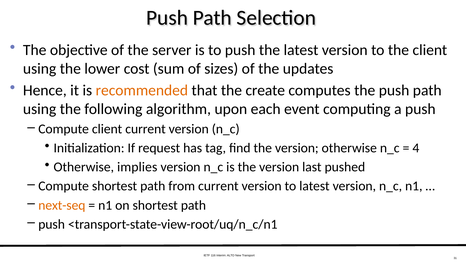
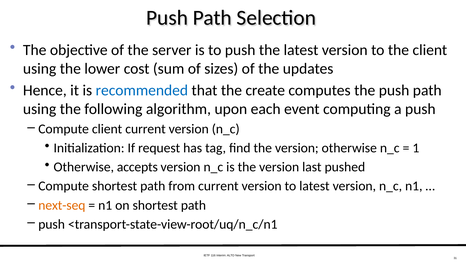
recommended colour: orange -> blue (142, 90)
4: 4 -> 1 (416, 148)
implies: implies -> accepts (137, 167)
